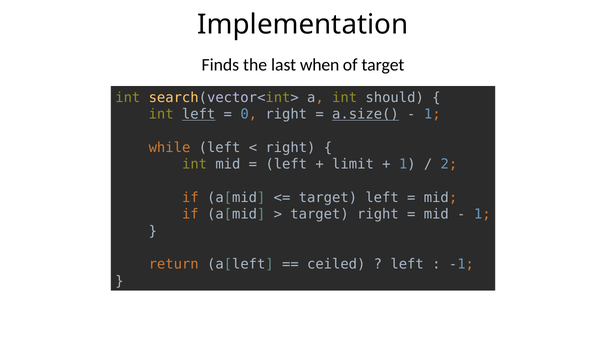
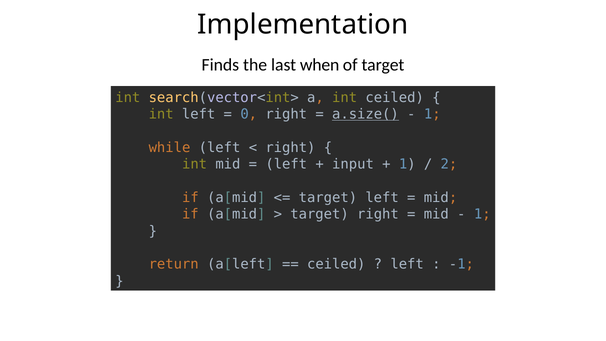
int should: should -> ceiled (395, 98)
left underline: present -> none (199, 114)
limit: limit -> input (353, 164)
